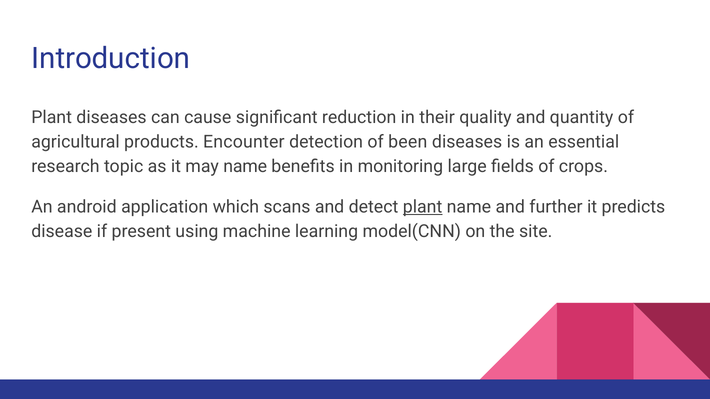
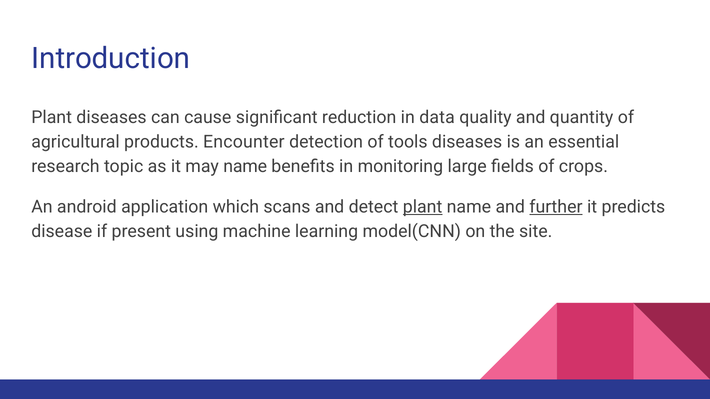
their: their -> data (437, 118)
been: been -> tools (408, 142)
further underline: none -> present (556, 207)
